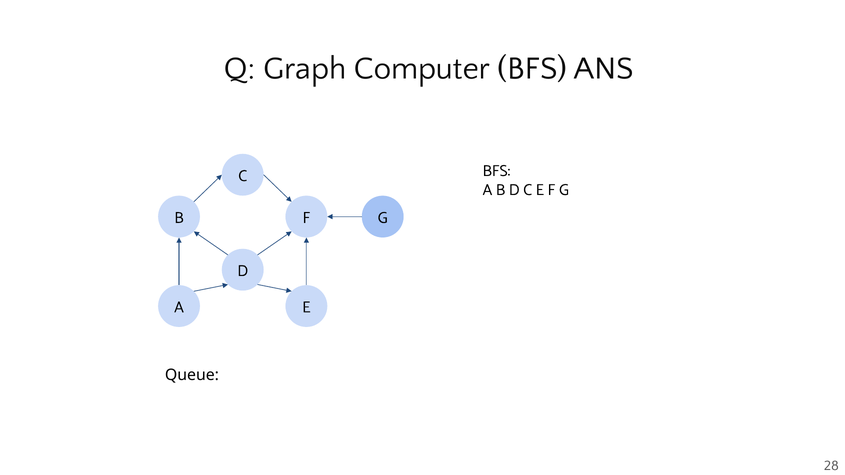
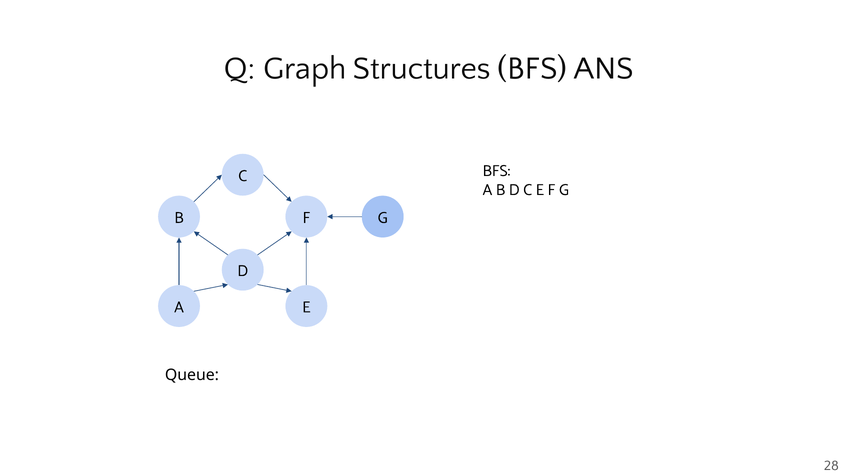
Computer: Computer -> Structures (422, 68)
